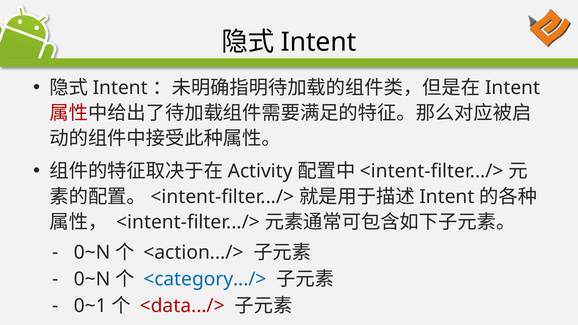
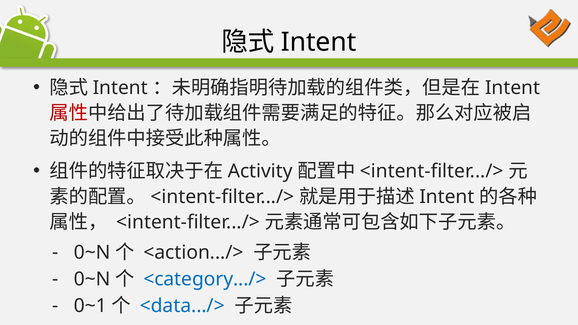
<data.../> colour: red -> blue (182, 306)
